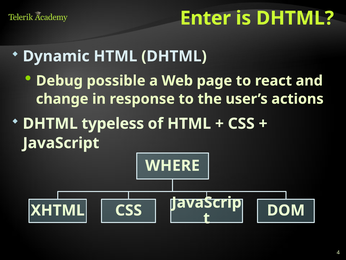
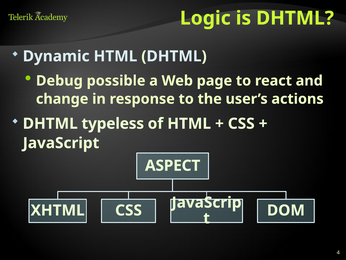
Enter: Enter -> Logic (205, 18)
WHERE: WHERE -> ASPECT (173, 165)
